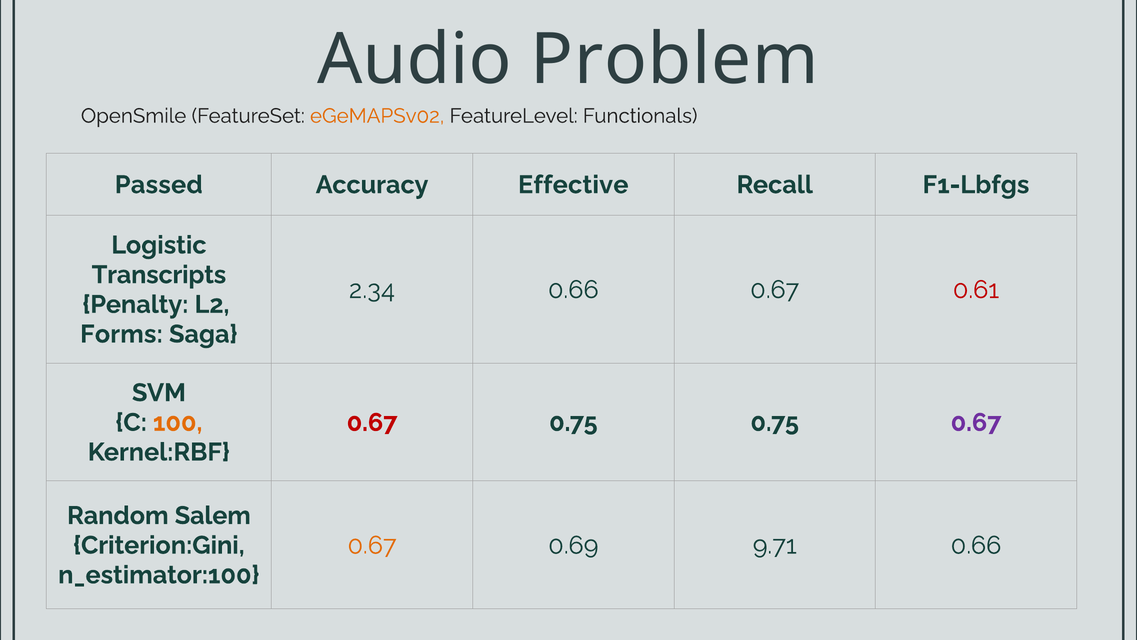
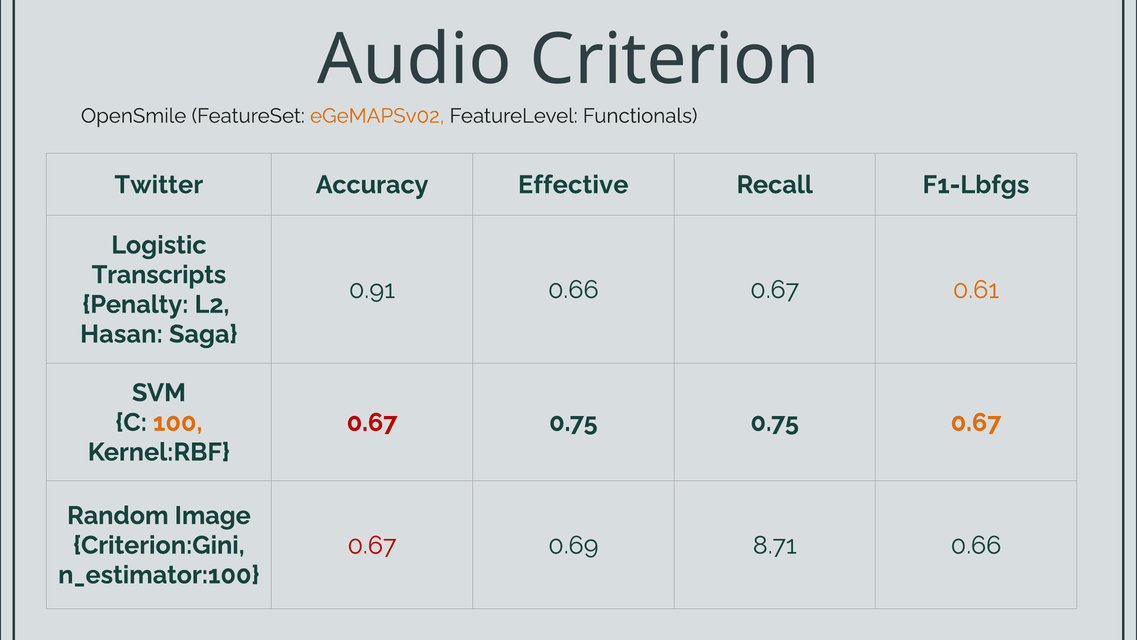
Problem: Problem -> Criterion (675, 59)
Passed: Passed -> Twitter (159, 185)
2.34: 2.34 -> 0.91 (372, 289)
0.61 colour: red -> orange (976, 289)
Forms: Forms -> Hasan (121, 334)
0.67 colour: purple -> orange (976, 422)
Salem: Salem -> Image (213, 515)
0.67 colour: orange -> red (372, 545)
9.71: 9.71 -> 8.71 (775, 545)
